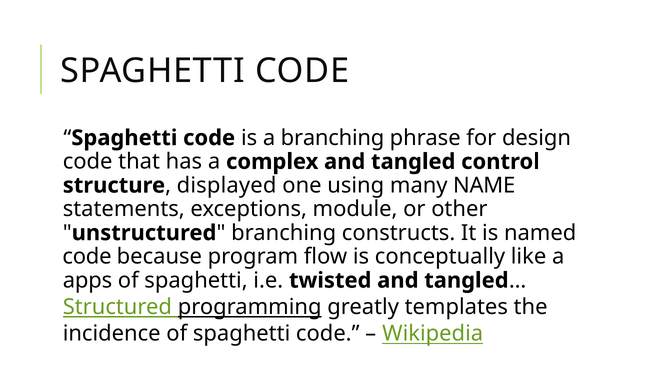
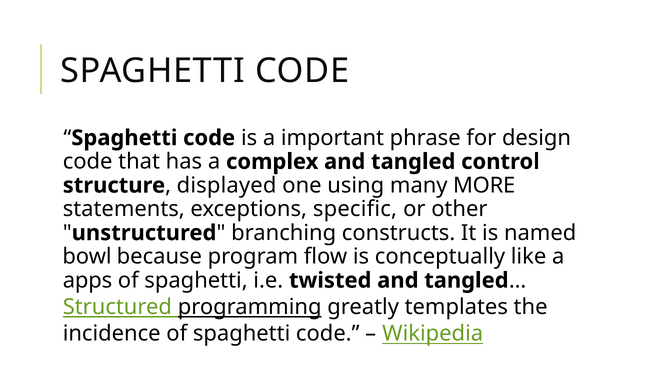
a branching: branching -> important (332, 138)
NAME: NAME -> MORE (484, 185)
module: module -> specific (355, 209)
code: code -> bowl (87, 256)
